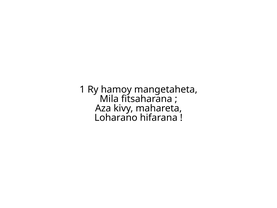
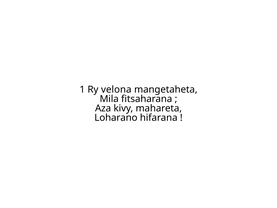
hamoy: hamoy -> velona (116, 89)
